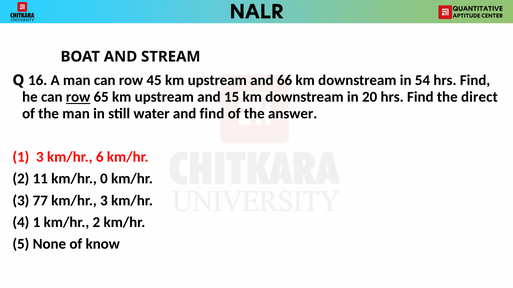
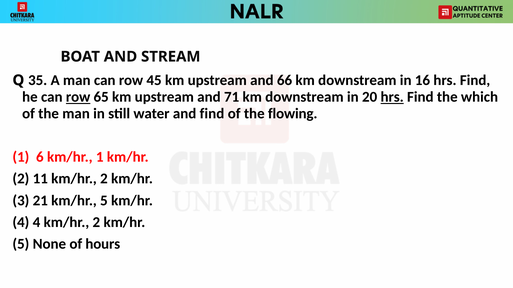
16: 16 -> 35 (38, 80)
54: 54 -> 16 (422, 80)
15: 15 -> 71 (232, 97)
hrs underline: none -> present (392, 97)
direct: direct -> which (480, 97)
answer: answer -> flowing (293, 114)
1 3: 3 -> 6 (40, 157)
km/hr 6: 6 -> 1 (100, 157)
11 km/hr 0: 0 -> 2 (104, 179)
77: 77 -> 21 (40, 201)
3: 3 -> 5 (104, 201)
4 1: 1 -> 4 (36, 223)
know: know -> hours (103, 244)
